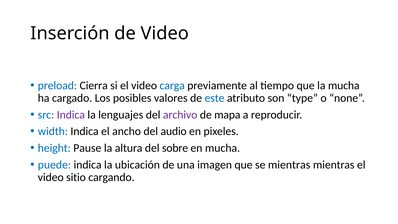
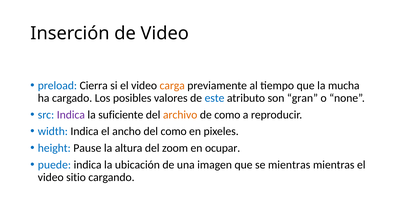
carga colour: blue -> orange (172, 85)
type: type -> gran (302, 98)
lenguajes: lenguajes -> suficiente (121, 115)
archivo colour: purple -> orange (180, 115)
de mapa: mapa -> como (227, 115)
del audio: audio -> como (174, 131)
sobre: sobre -> zoom (175, 148)
en mucha: mucha -> ocupar (223, 148)
